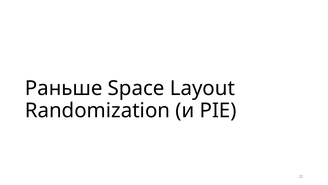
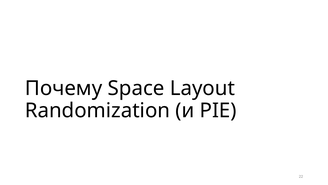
Раньше: Раньше -> Почему (64, 88)
